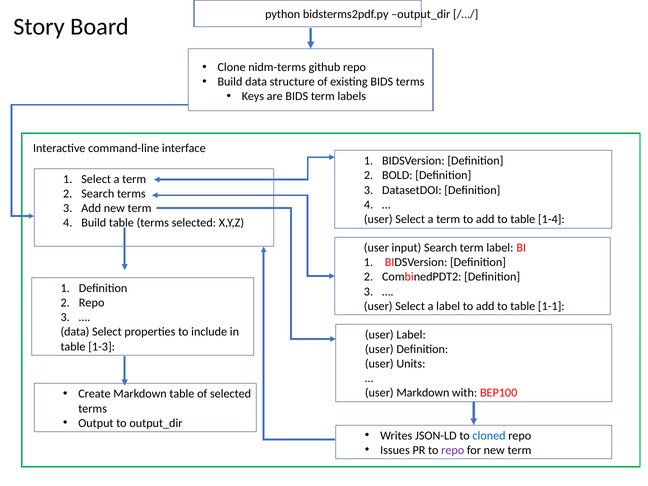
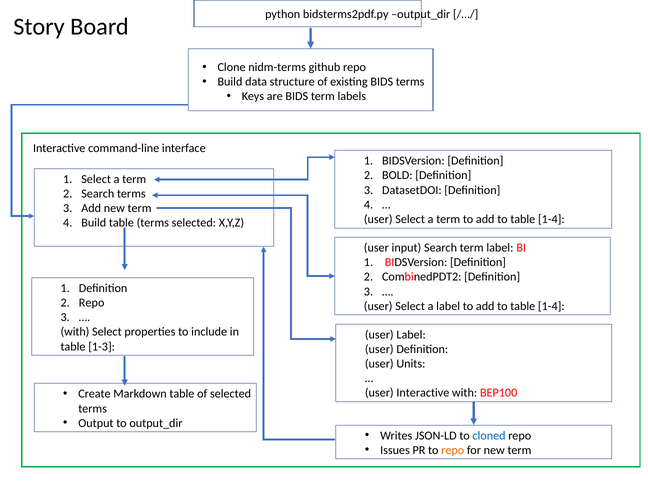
1-1: 1-1 -> 1-4 (551, 306)
data: data -> with (75, 332)
user Markdown: Markdown -> Interactive (423, 393)
repo colour: purple -> orange (453, 450)
